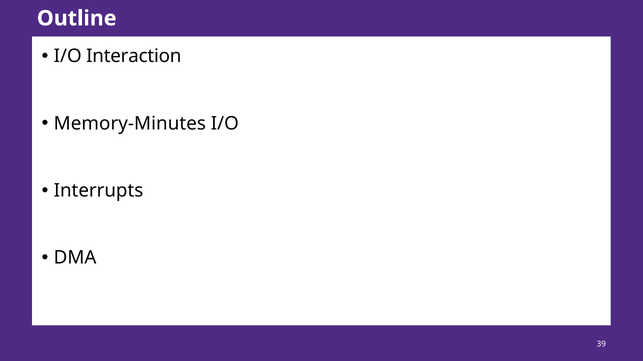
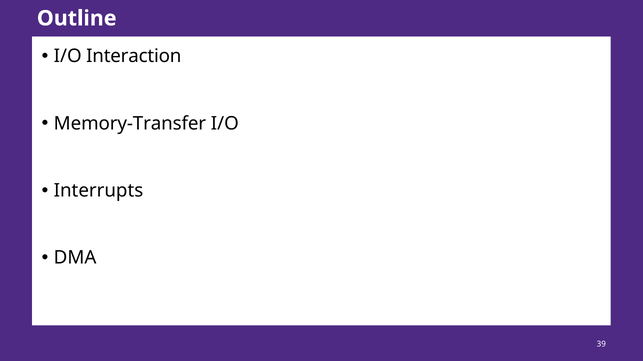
Memory-Minutes: Memory-Minutes -> Memory-Transfer (130, 124)
